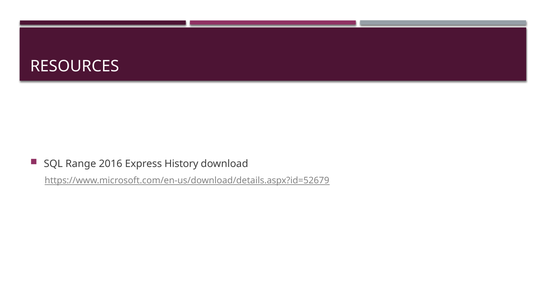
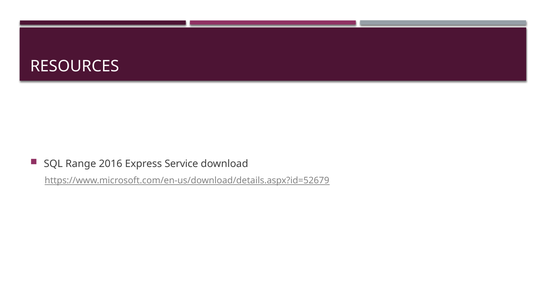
History: History -> Service (181, 164)
